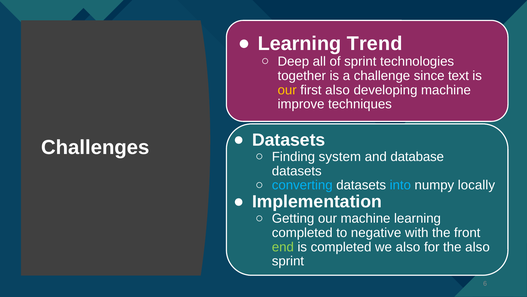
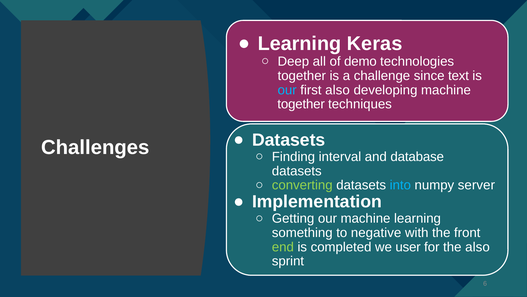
Trend: Trend -> Keras (375, 44)
of sprint: sprint -> demo (360, 61)
our colour: yellow -> light blue (287, 90)
improve: improve -> together (301, 104)
system: system -> interval (340, 156)
converting colour: light blue -> light green (302, 185)
locally: locally -> server (476, 185)
completed: completed -> something (302, 232)
we also: also -> user (408, 247)
